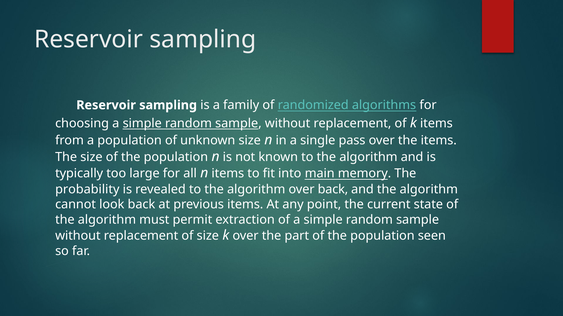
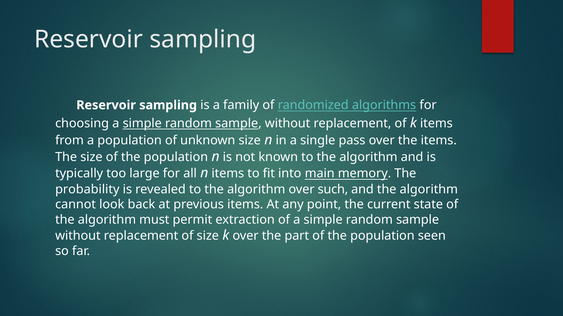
over back: back -> such (333, 190)
